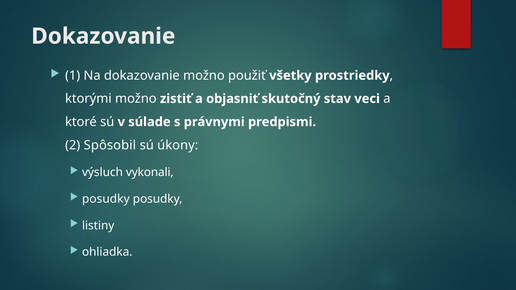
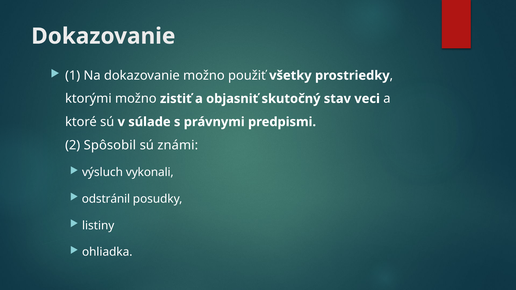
úkony: úkony -> známi (178, 145)
posudky: posudky -> odstránil (106, 199)
